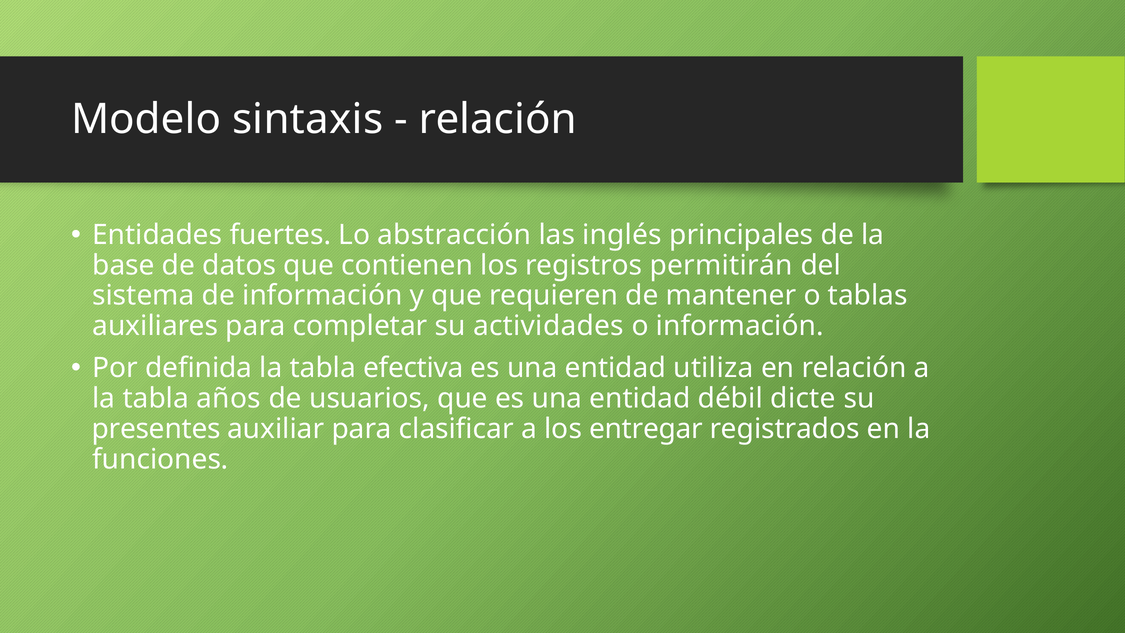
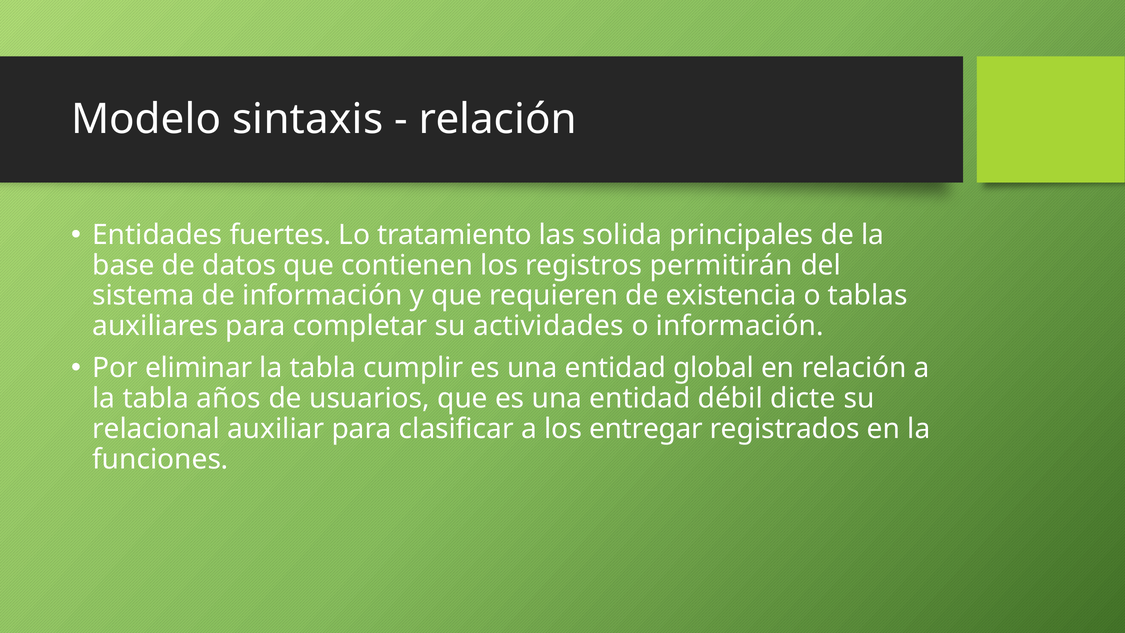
abstracción: abstracción -> tratamiento (455, 235)
inglés: inglés -> solida (622, 235)
mantener: mantener -> existencia (731, 296)
definida: definida -> eliminar (199, 368)
efectiva: efectiva -> cumplir (413, 368)
utiliza: utiliza -> global (714, 368)
presentes: presentes -> relacional (156, 429)
